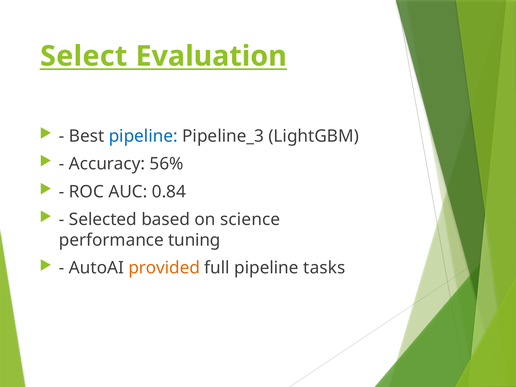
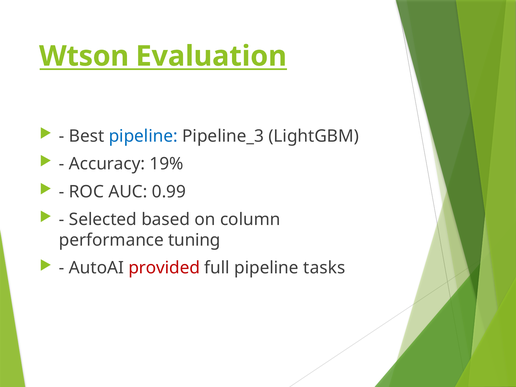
Select: Select -> Wtson (84, 56)
56%: 56% -> 19% (167, 164)
0.84: 0.84 -> 0.99 (169, 192)
science: science -> column (250, 219)
provided colour: orange -> red (164, 268)
